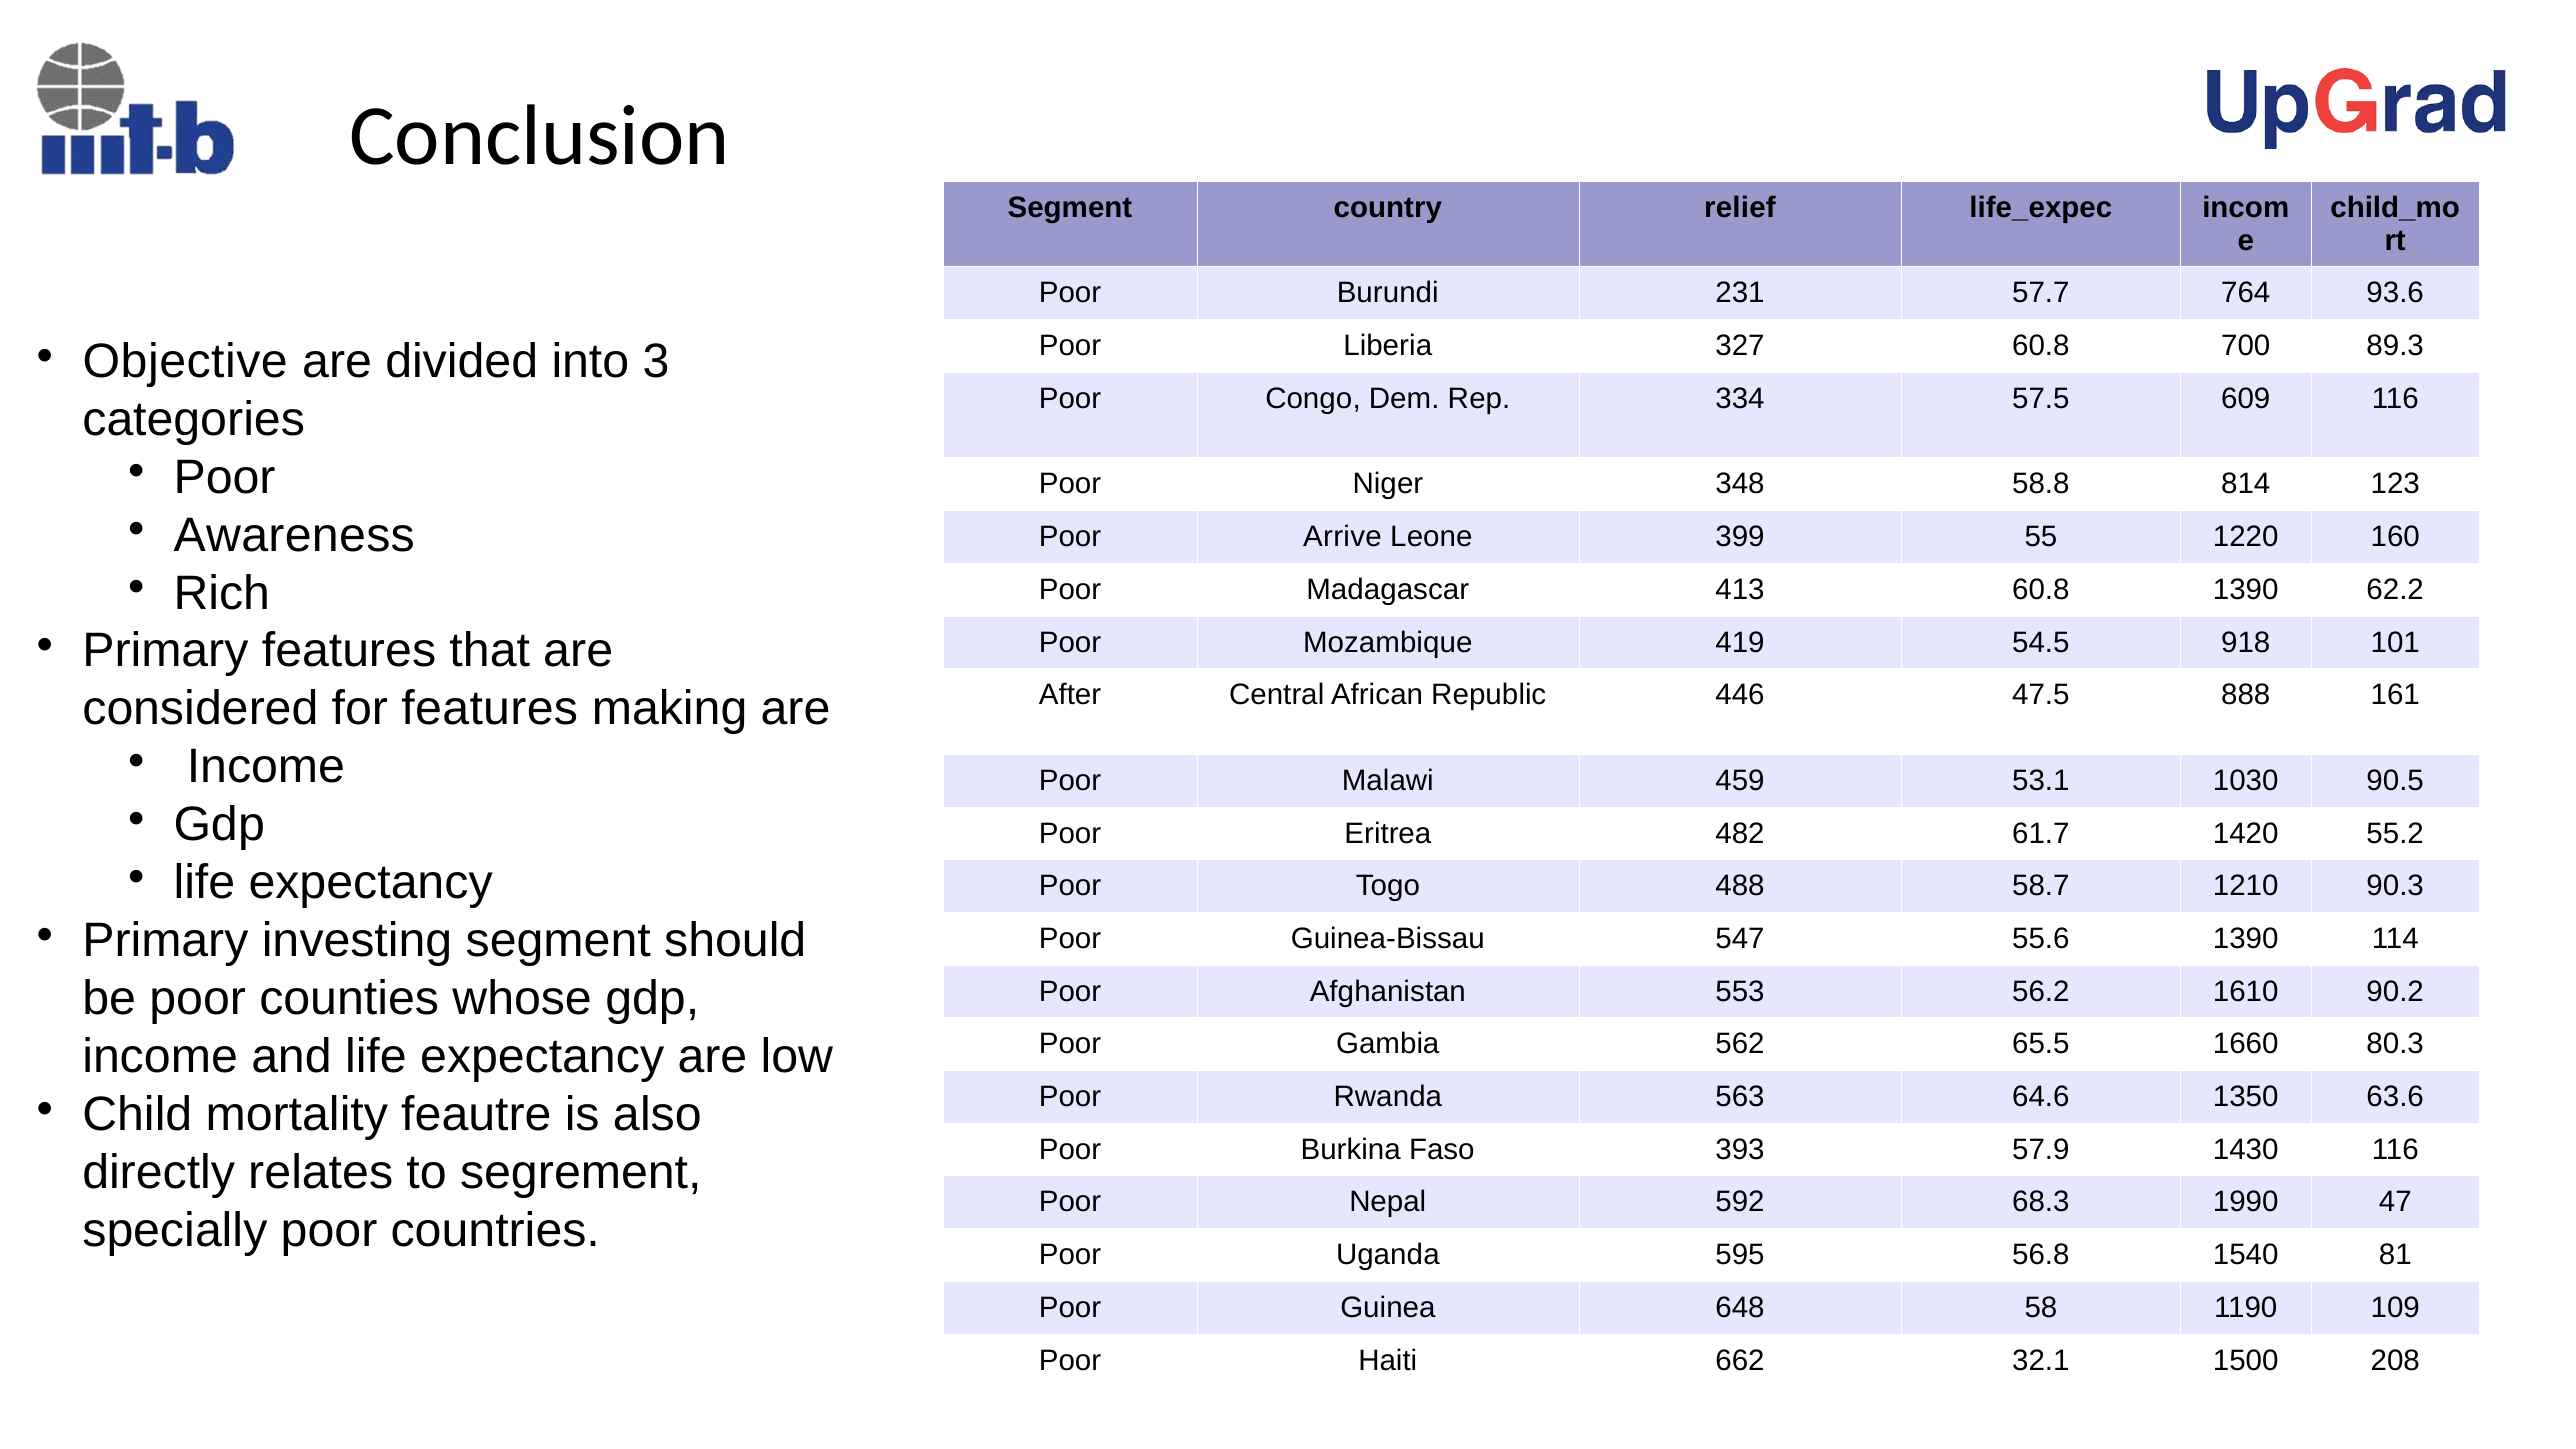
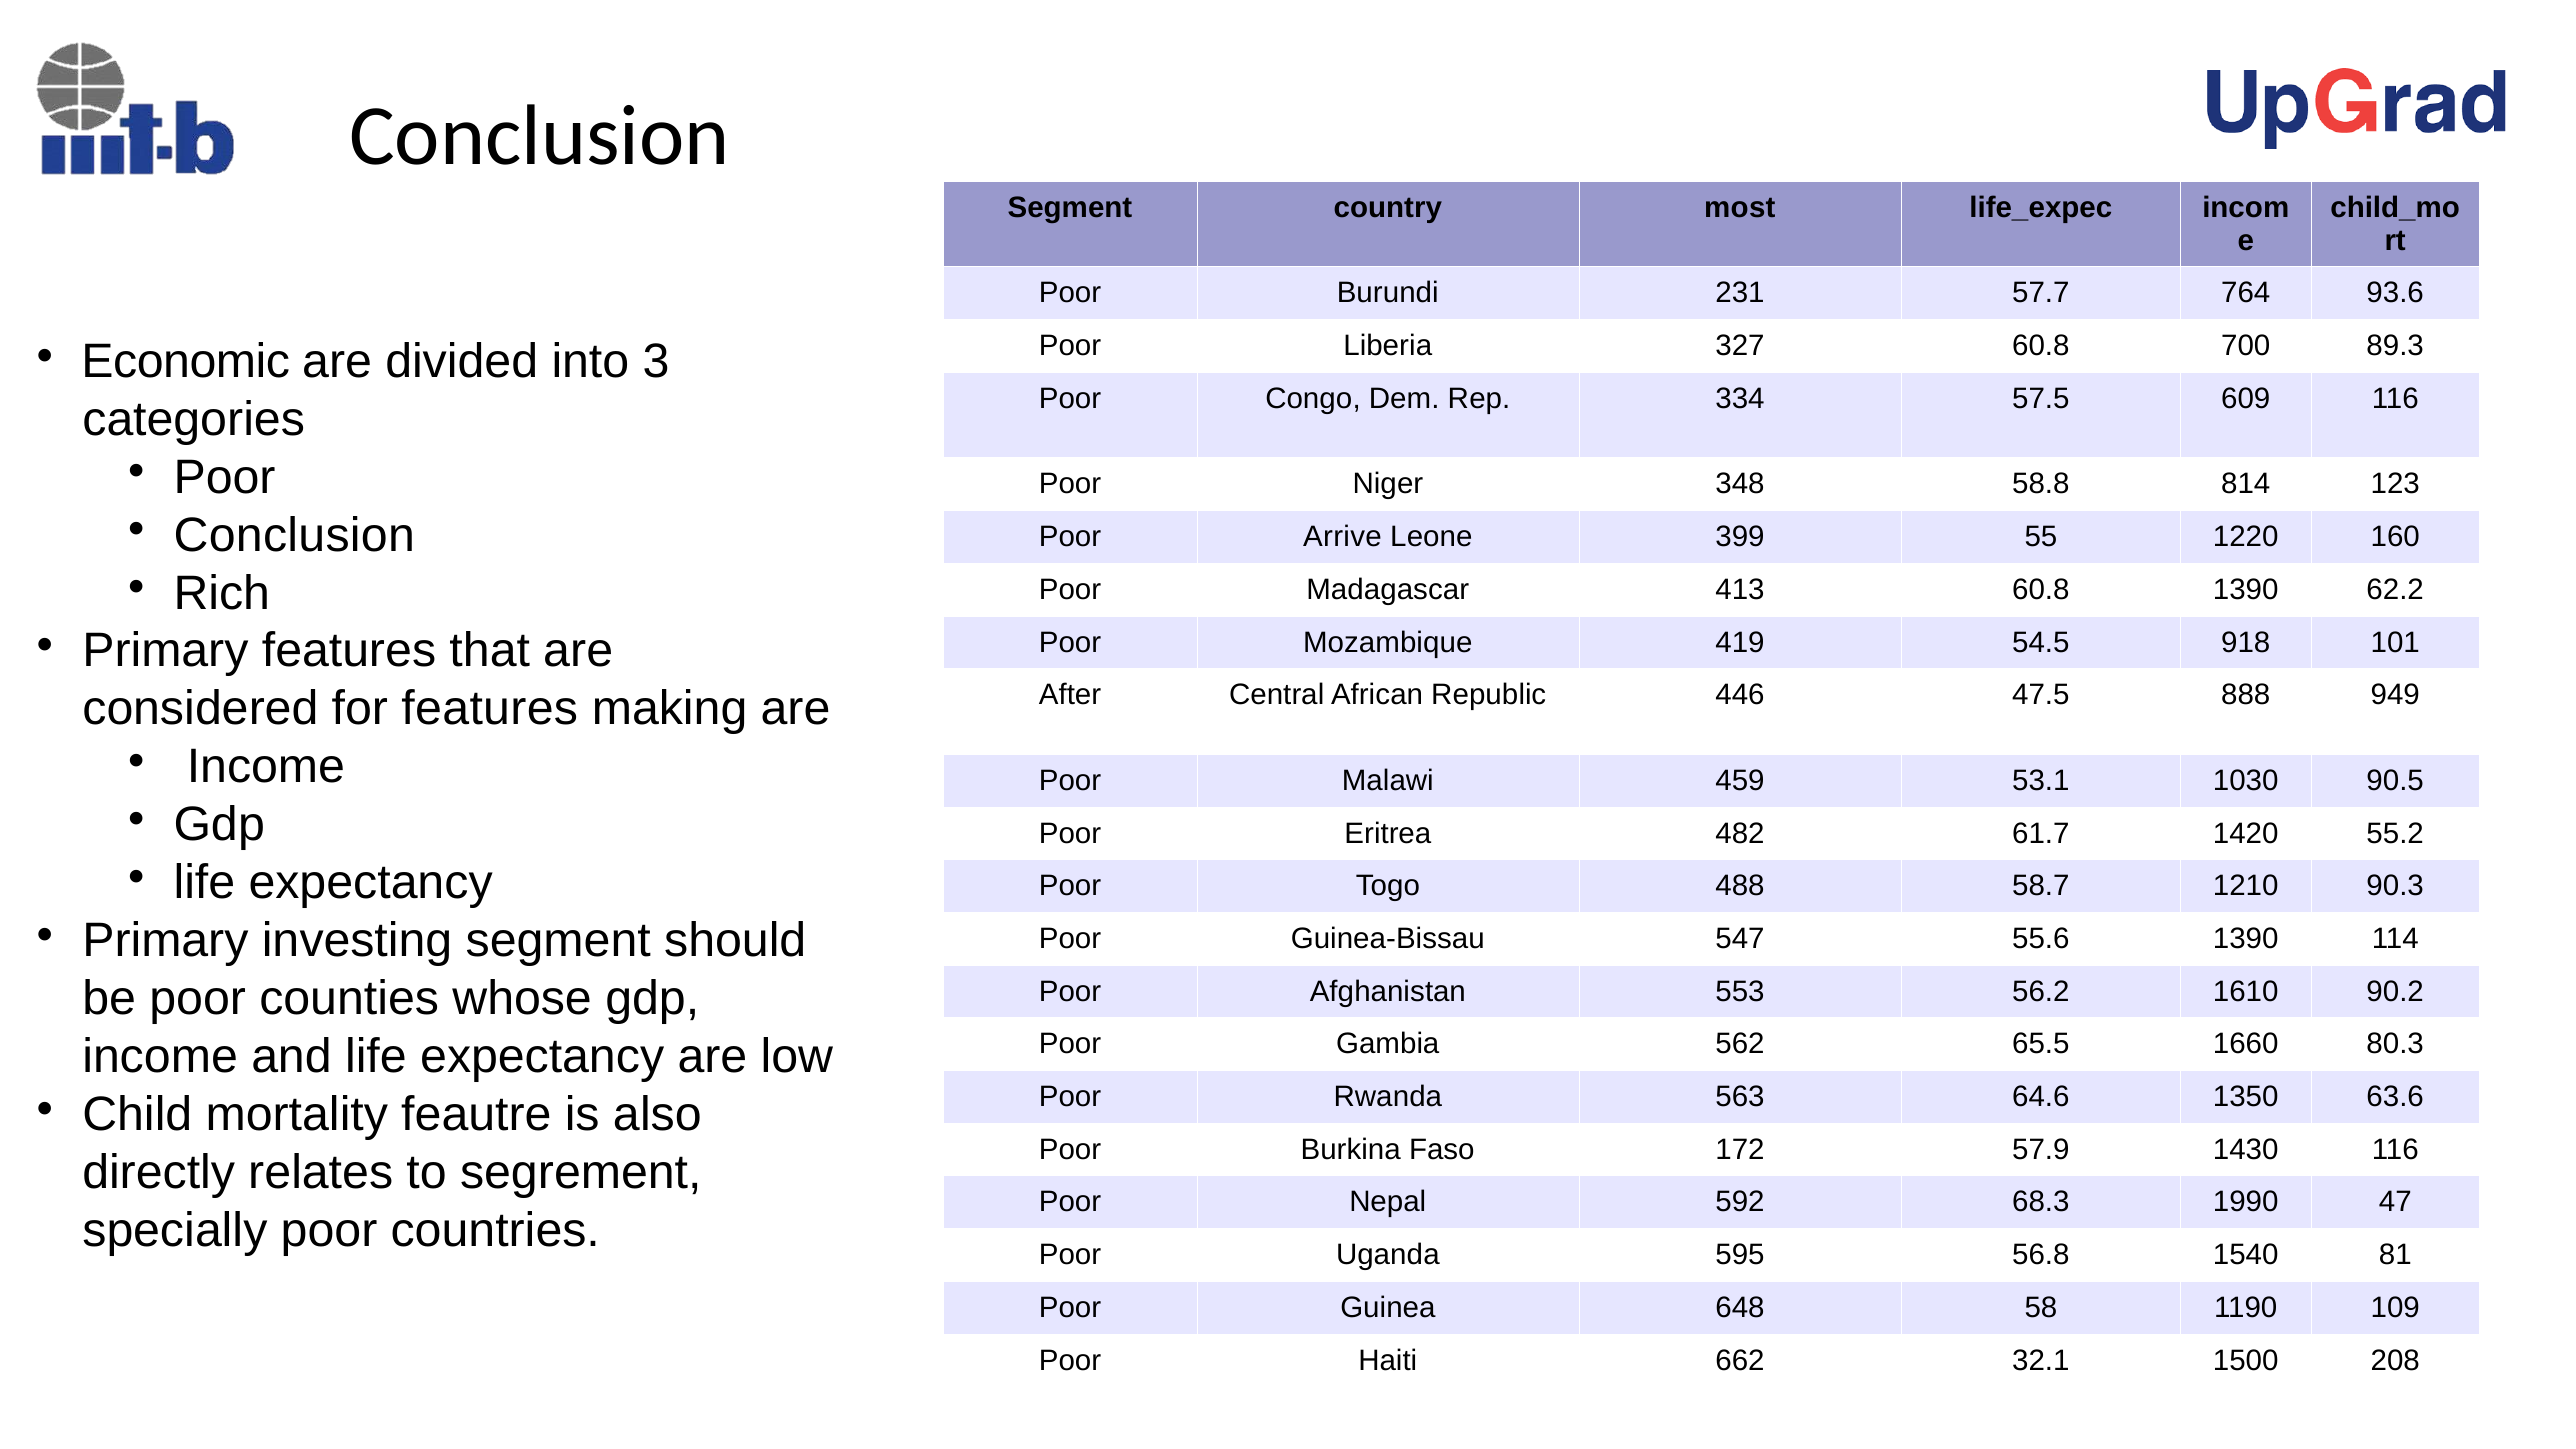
relief: relief -> most (1740, 208)
Objective: Objective -> Economic (186, 361)
Awareness: Awareness -> Conclusion (294, 535)
161: 161 -> 949 (2395, 695)
393: 393 -> 172 (1740, 1150)
